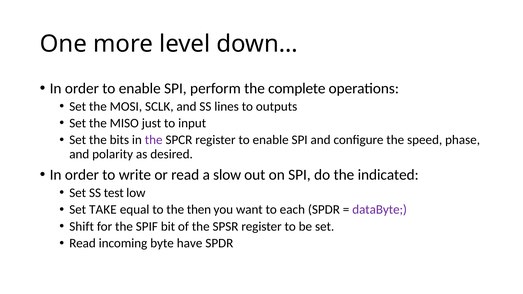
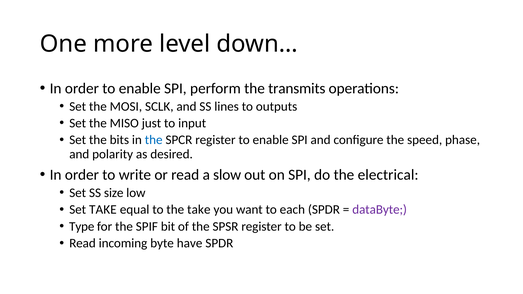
complete: complete -> transmits (297, 88)
the colour: purple -> blue (154, 140)
indicated: indicated -> electrical (388, 175)
test: test -> size (114, 193)
the then: then -> take (199, 210)
Shift: Shift -> Type (82, 227)
